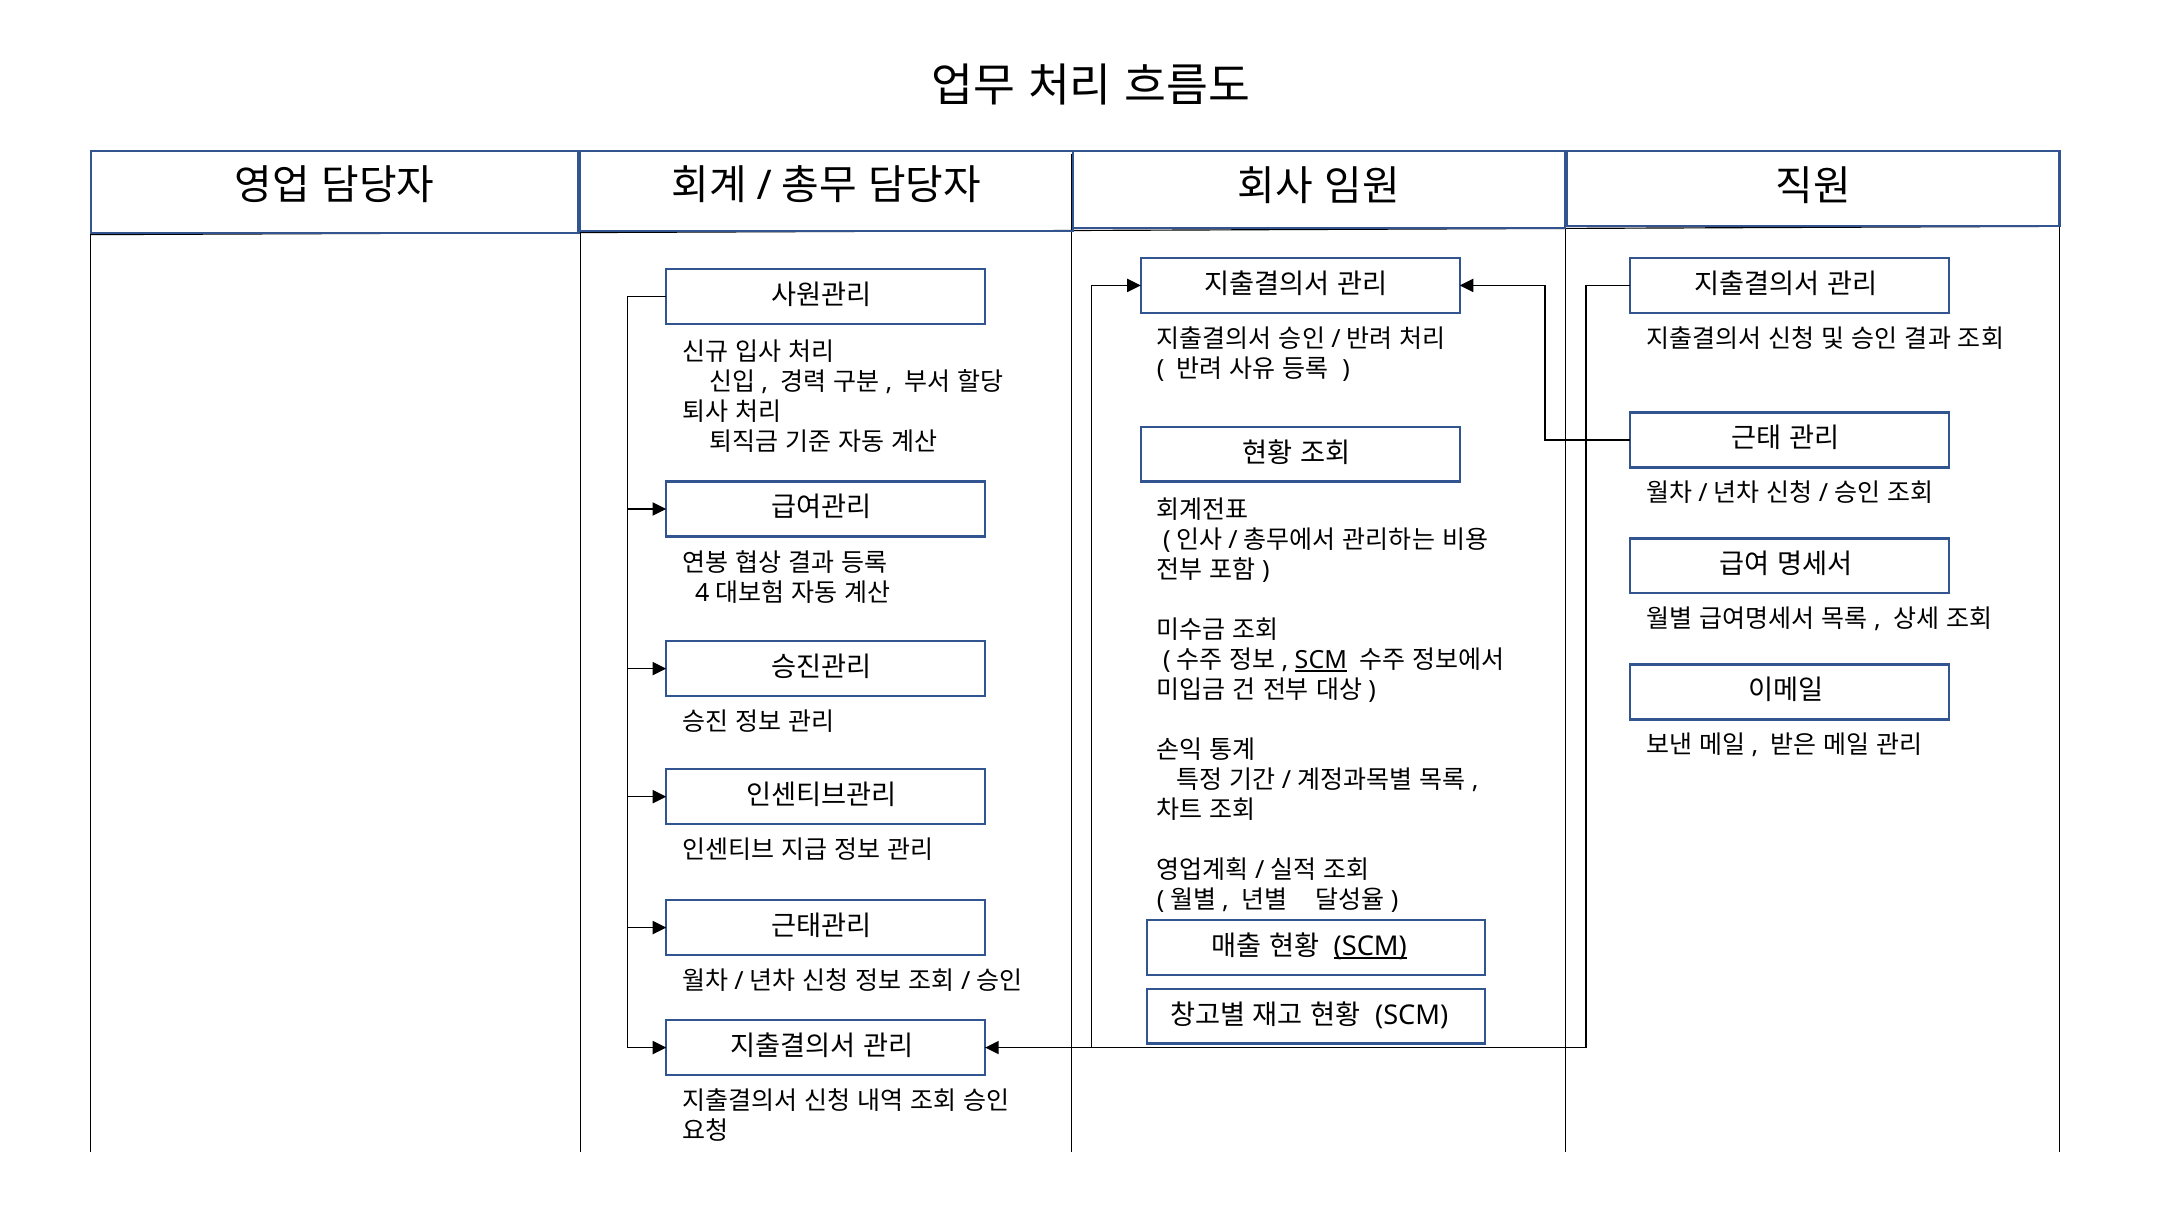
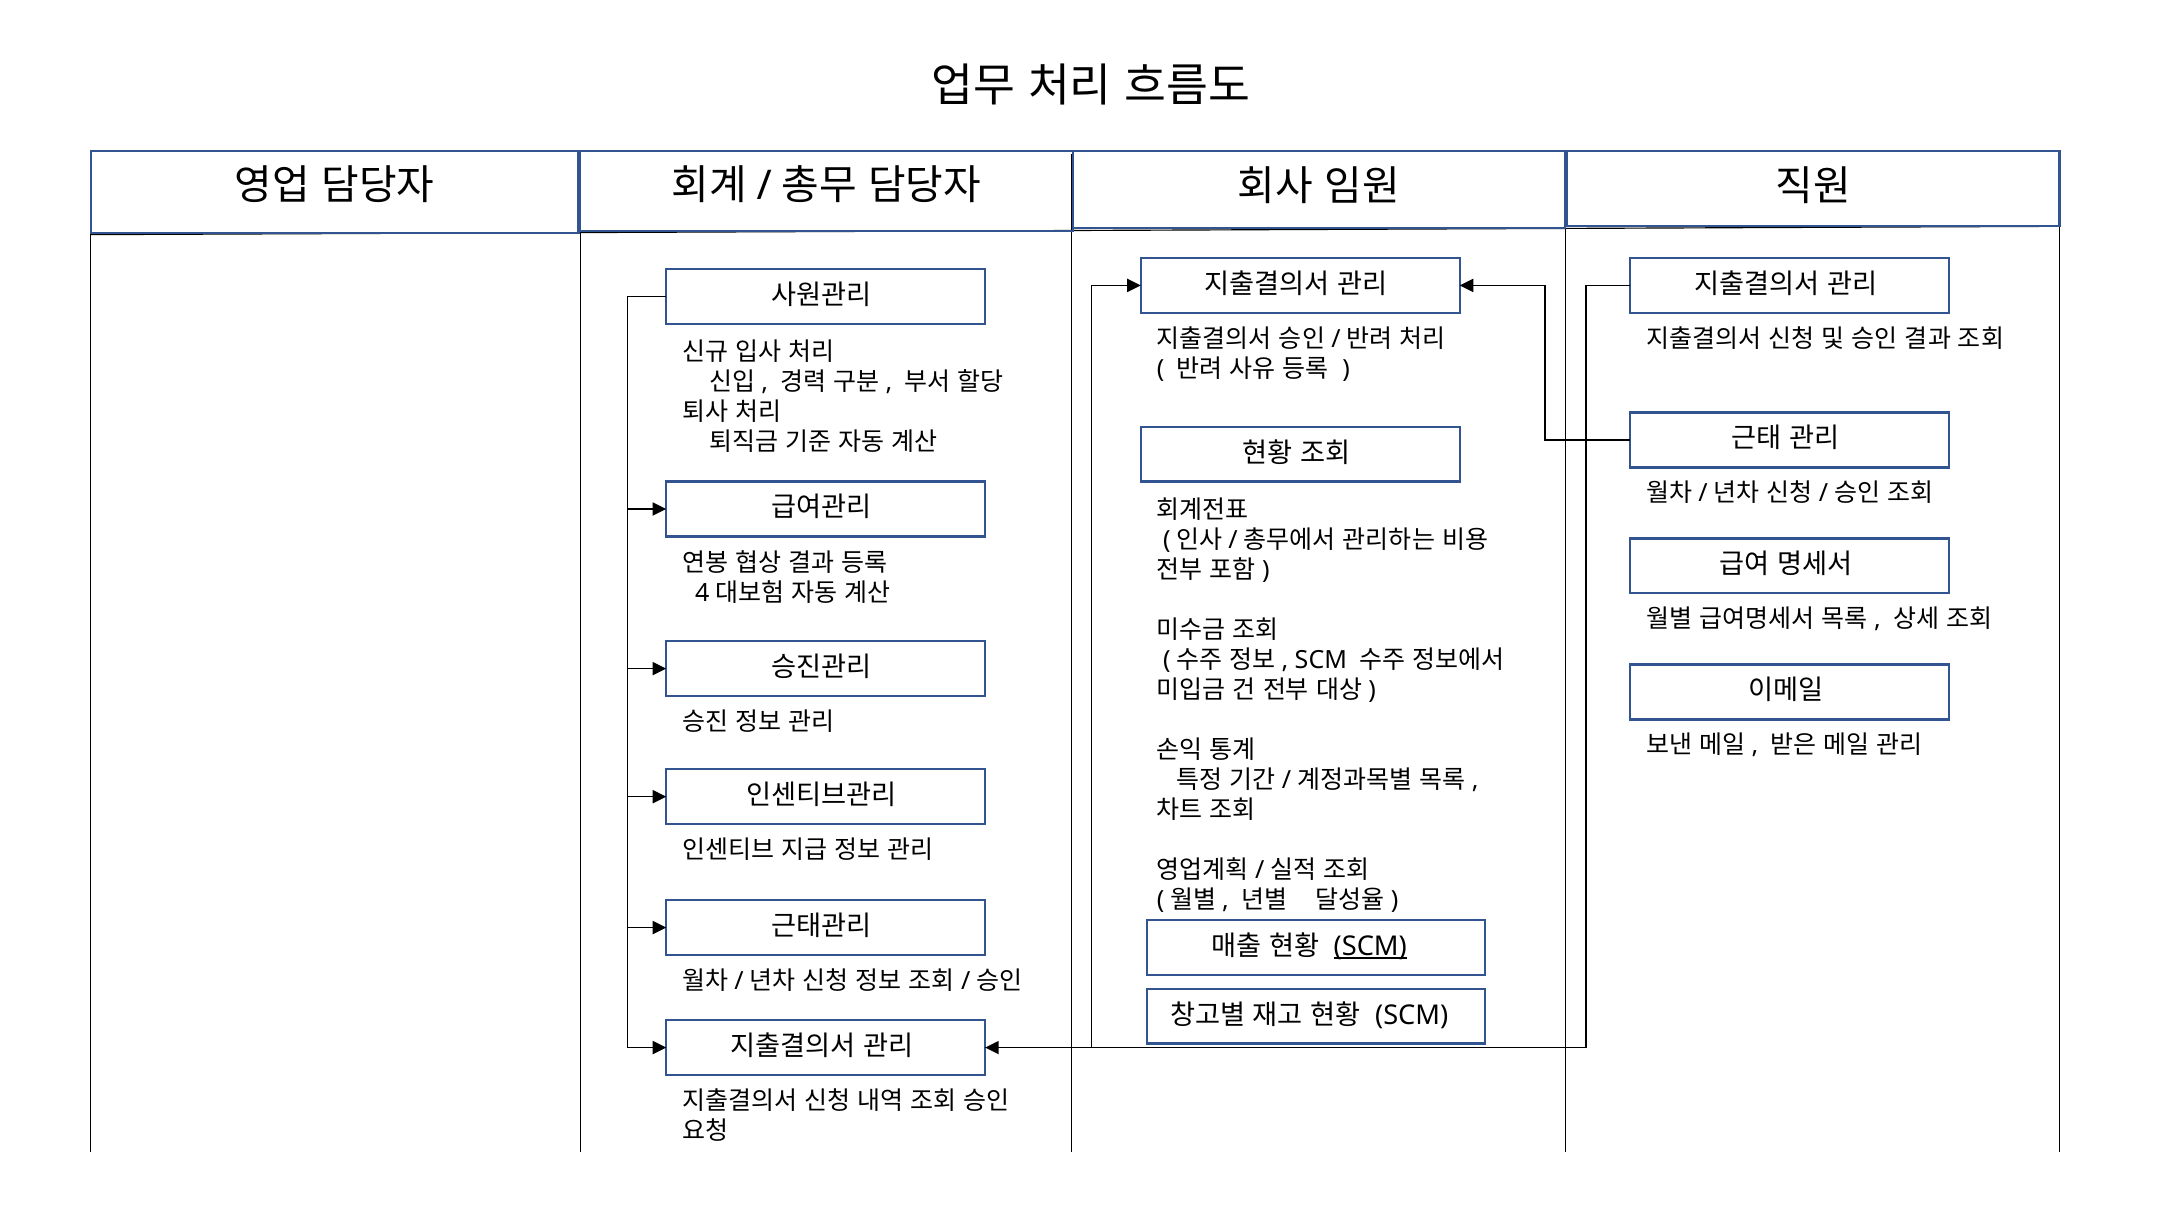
SCM underline: present -> none (1321, 661)
